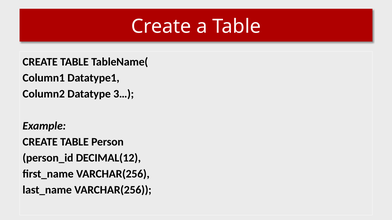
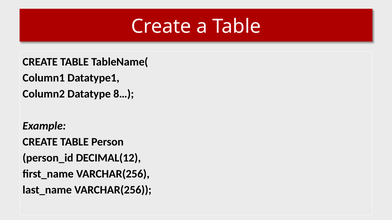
3…: 3… -> 8… (124, 94)
